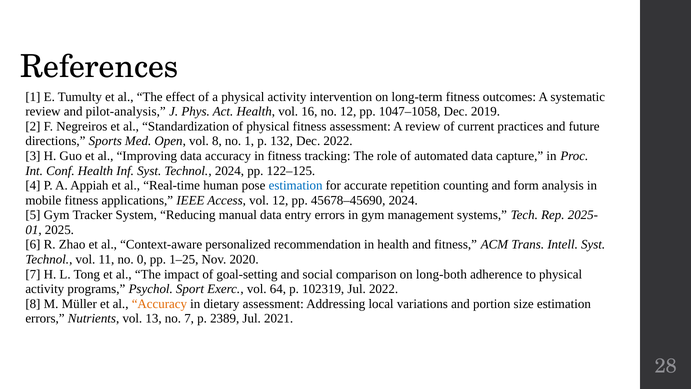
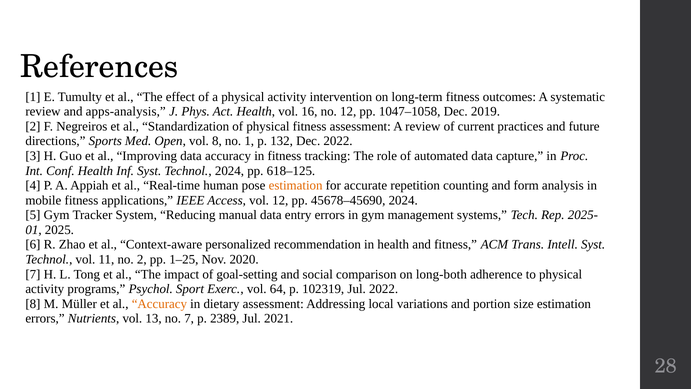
pilot-analysis: pilot-analysis -> apps-analysis (126, 112)
122–125: 122–125 -> 618–125 (291, 171)
estimation colour: blue -> orange (296, 185)
no 0: 0 -> 2 (142, 259)
